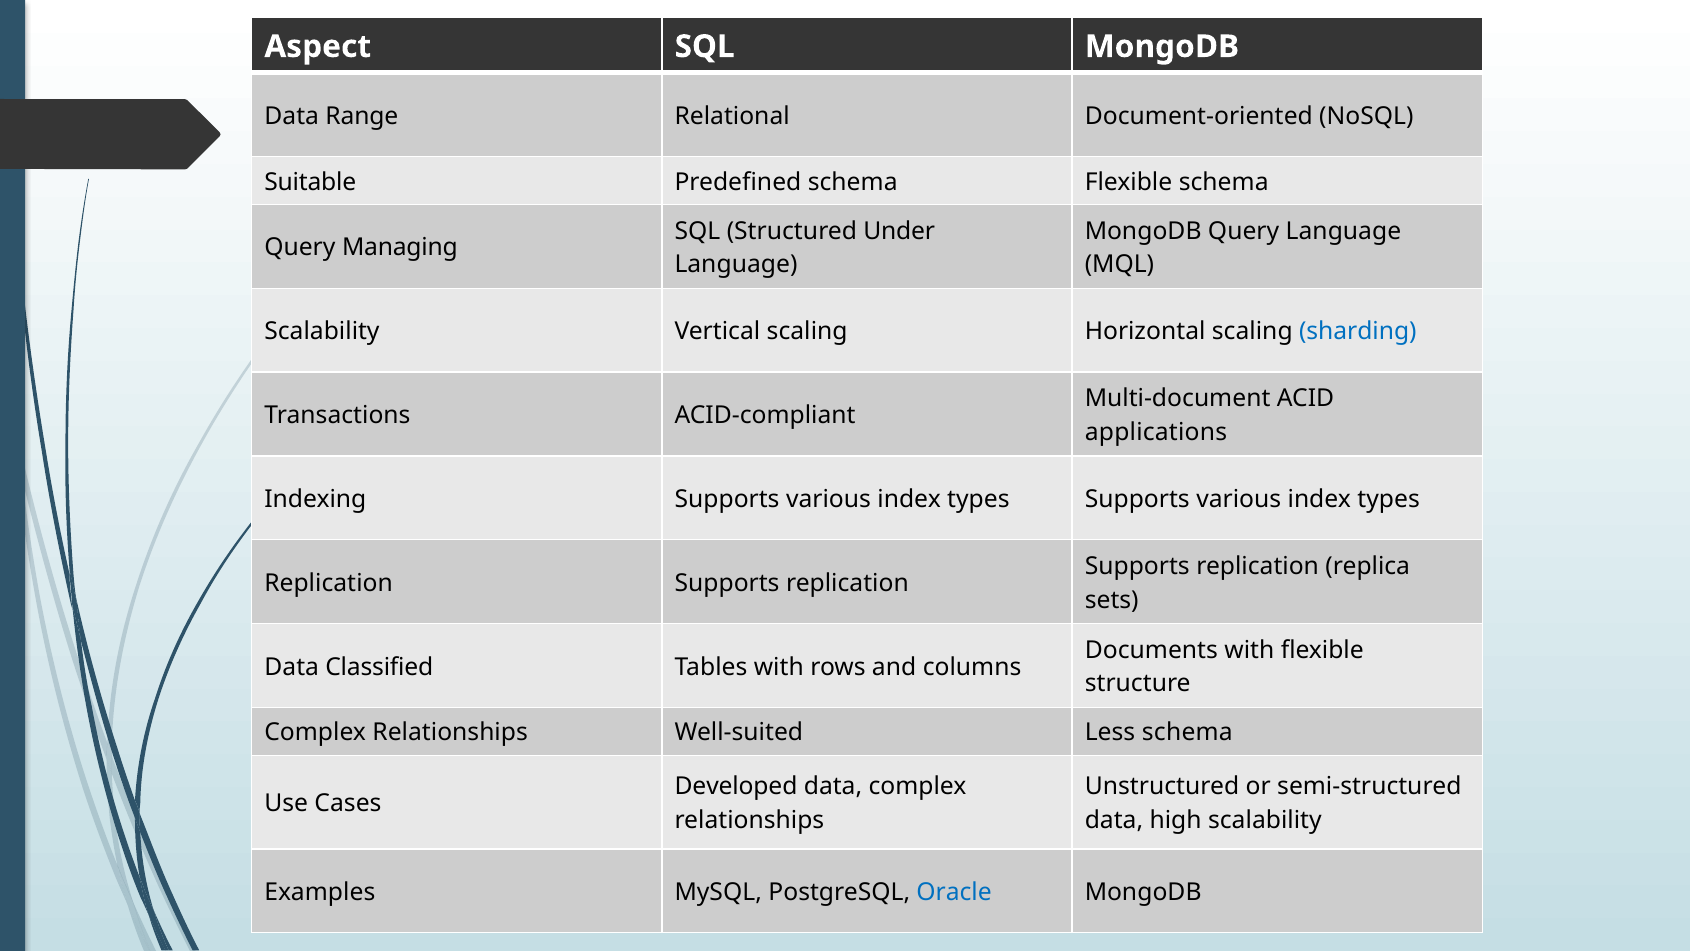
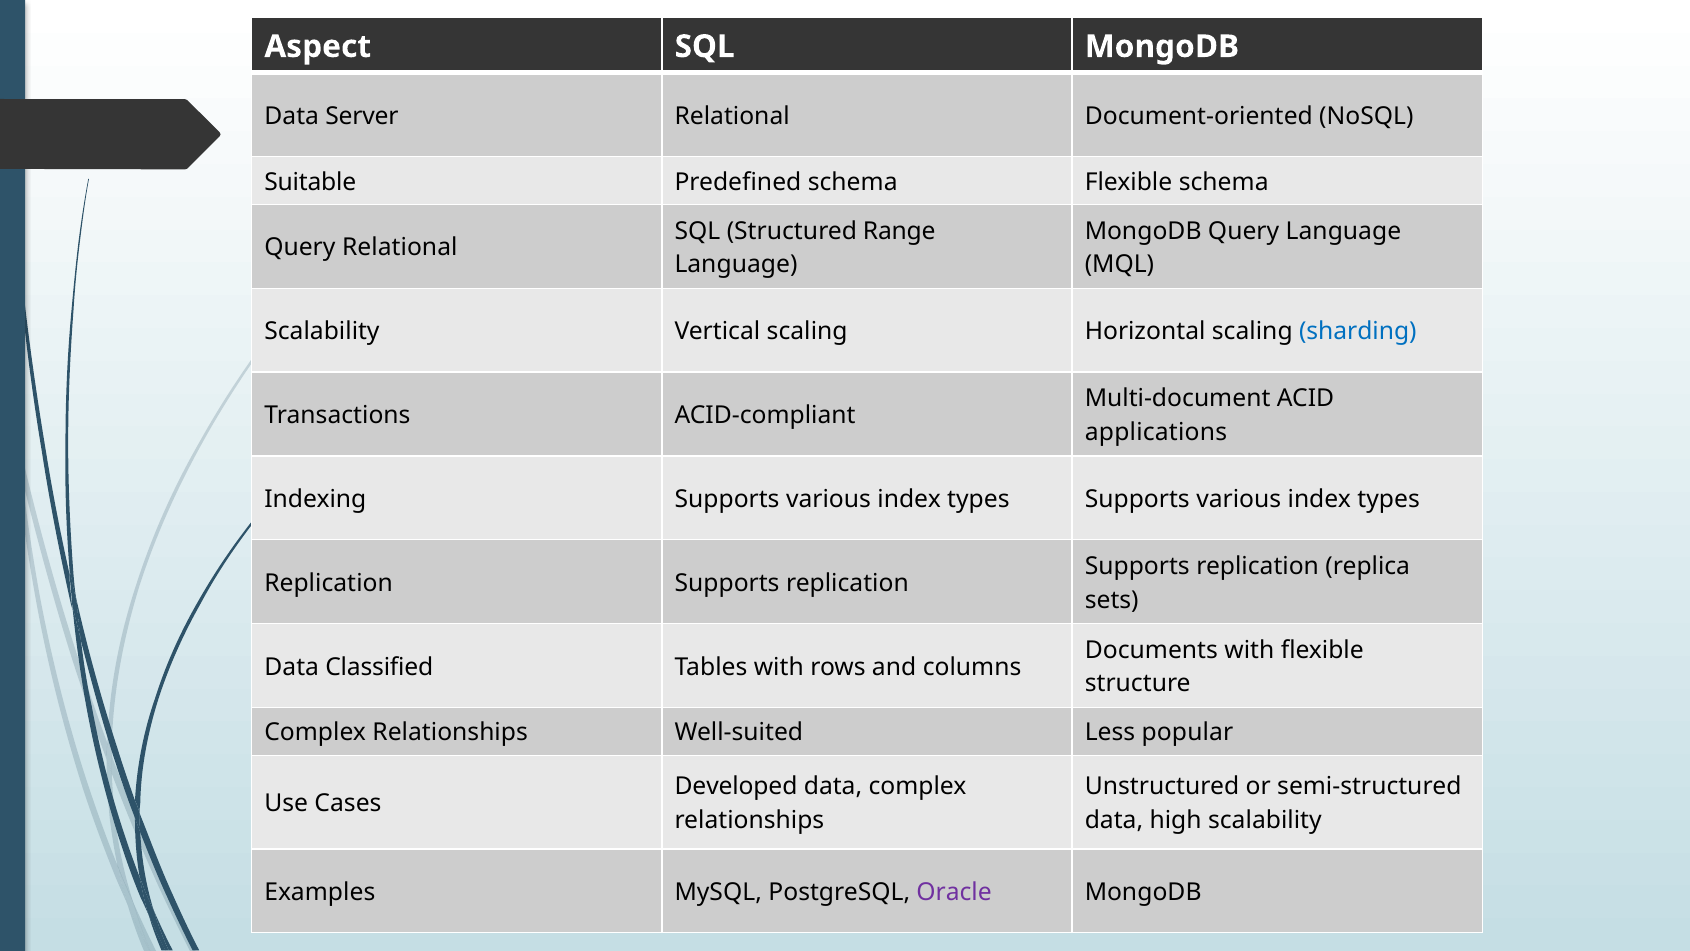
Range: Range -> Server (362, 116)
Under: Under -> Range (899, 231)
Query Managing: Managing -> Relational (400, 248)
Less schema: schema -> popular (1187, 732)
Oracle colour: blue -> purple (954, 892)
